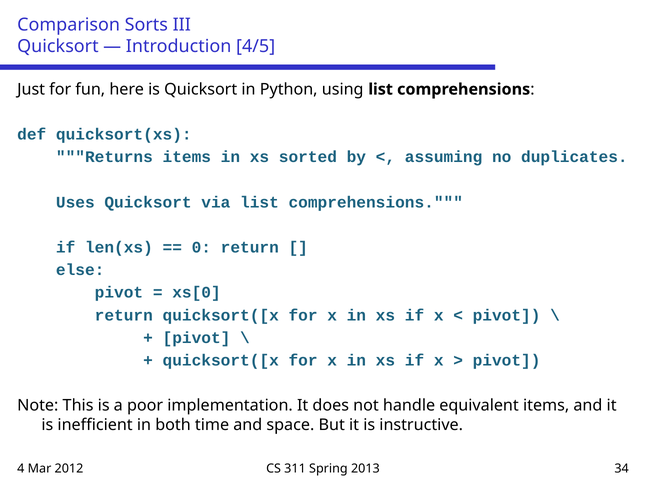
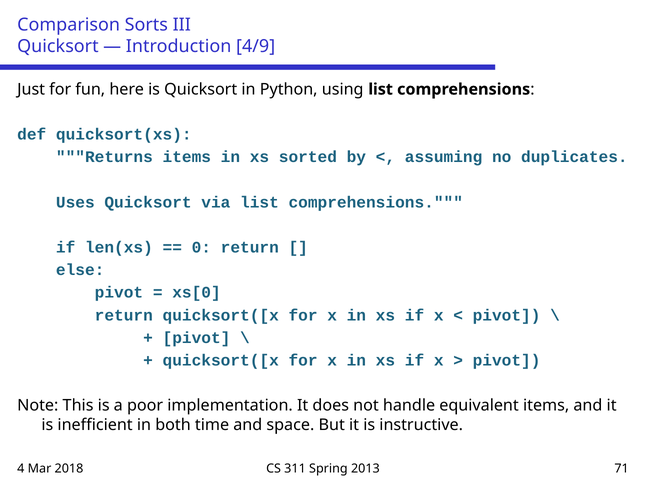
4/5: 4/5 -> 4/9 (256, 46)
2012: 2012 -> 2018 (69, 469)
34: 34 -> 71 (622, 469)
